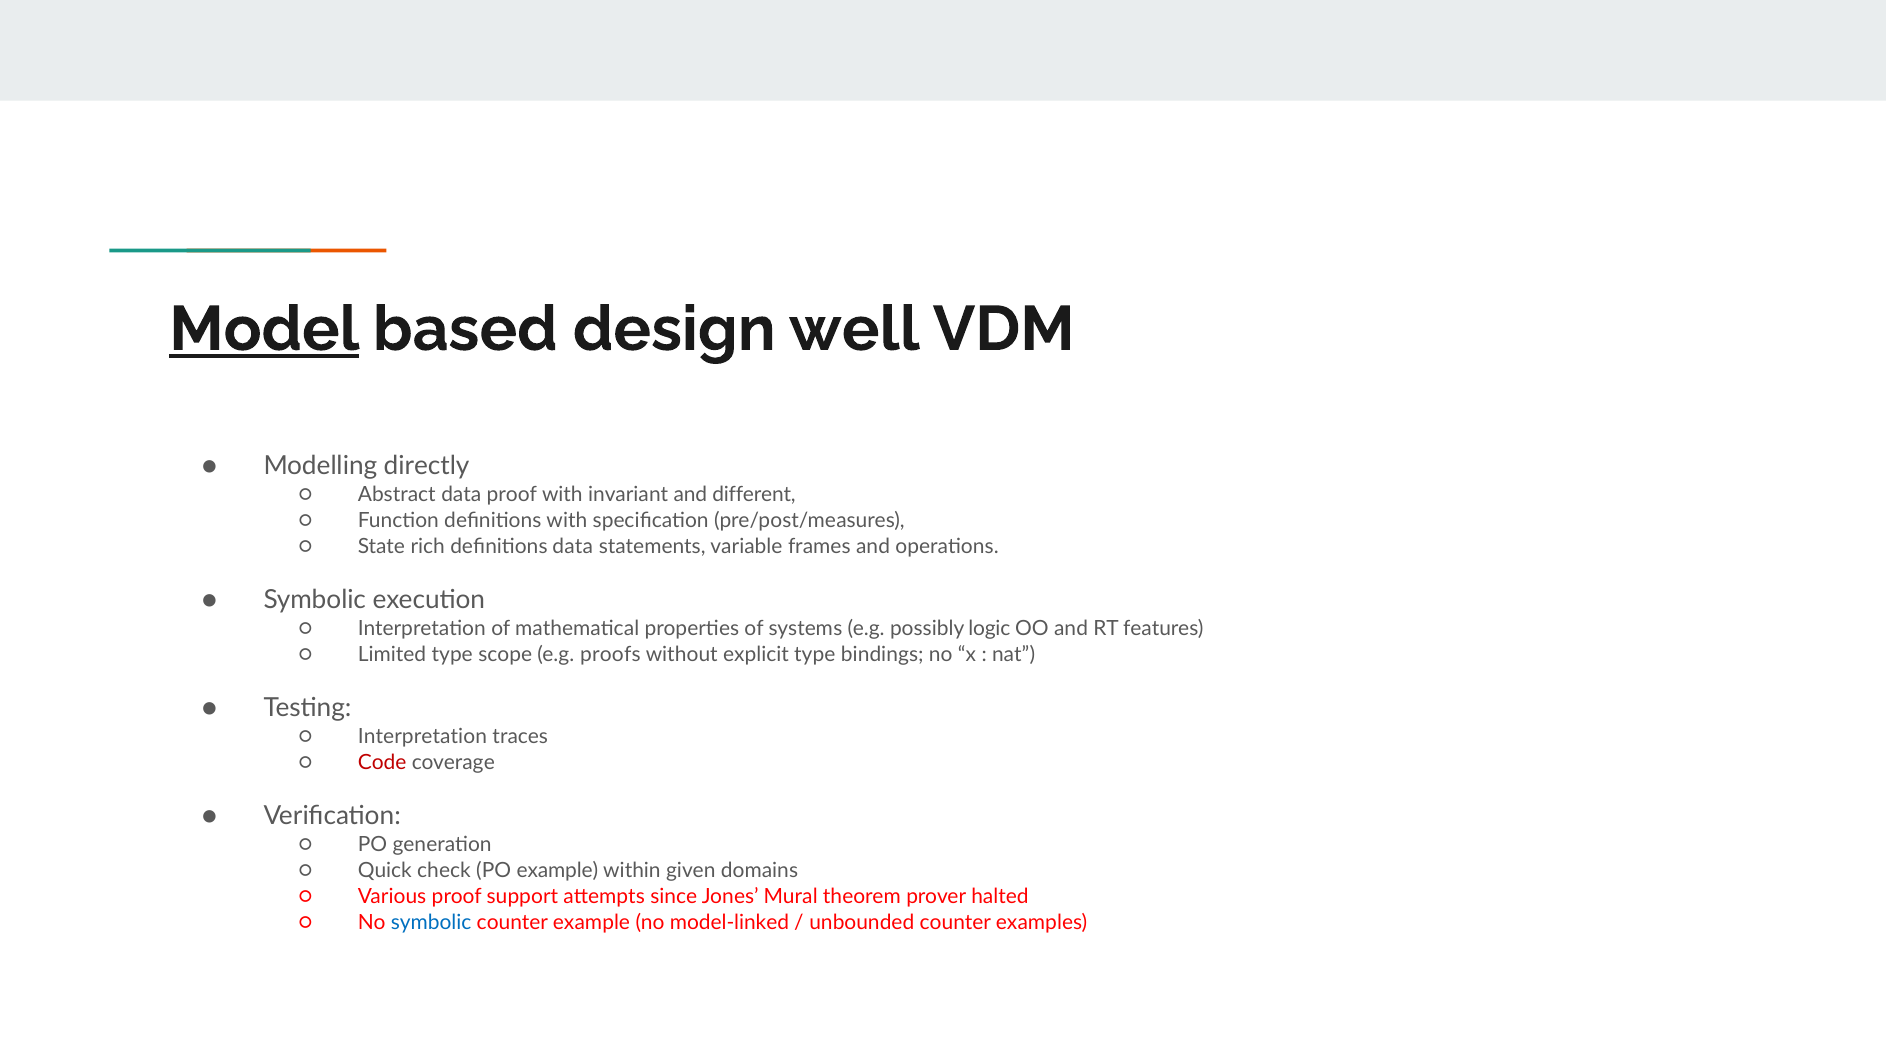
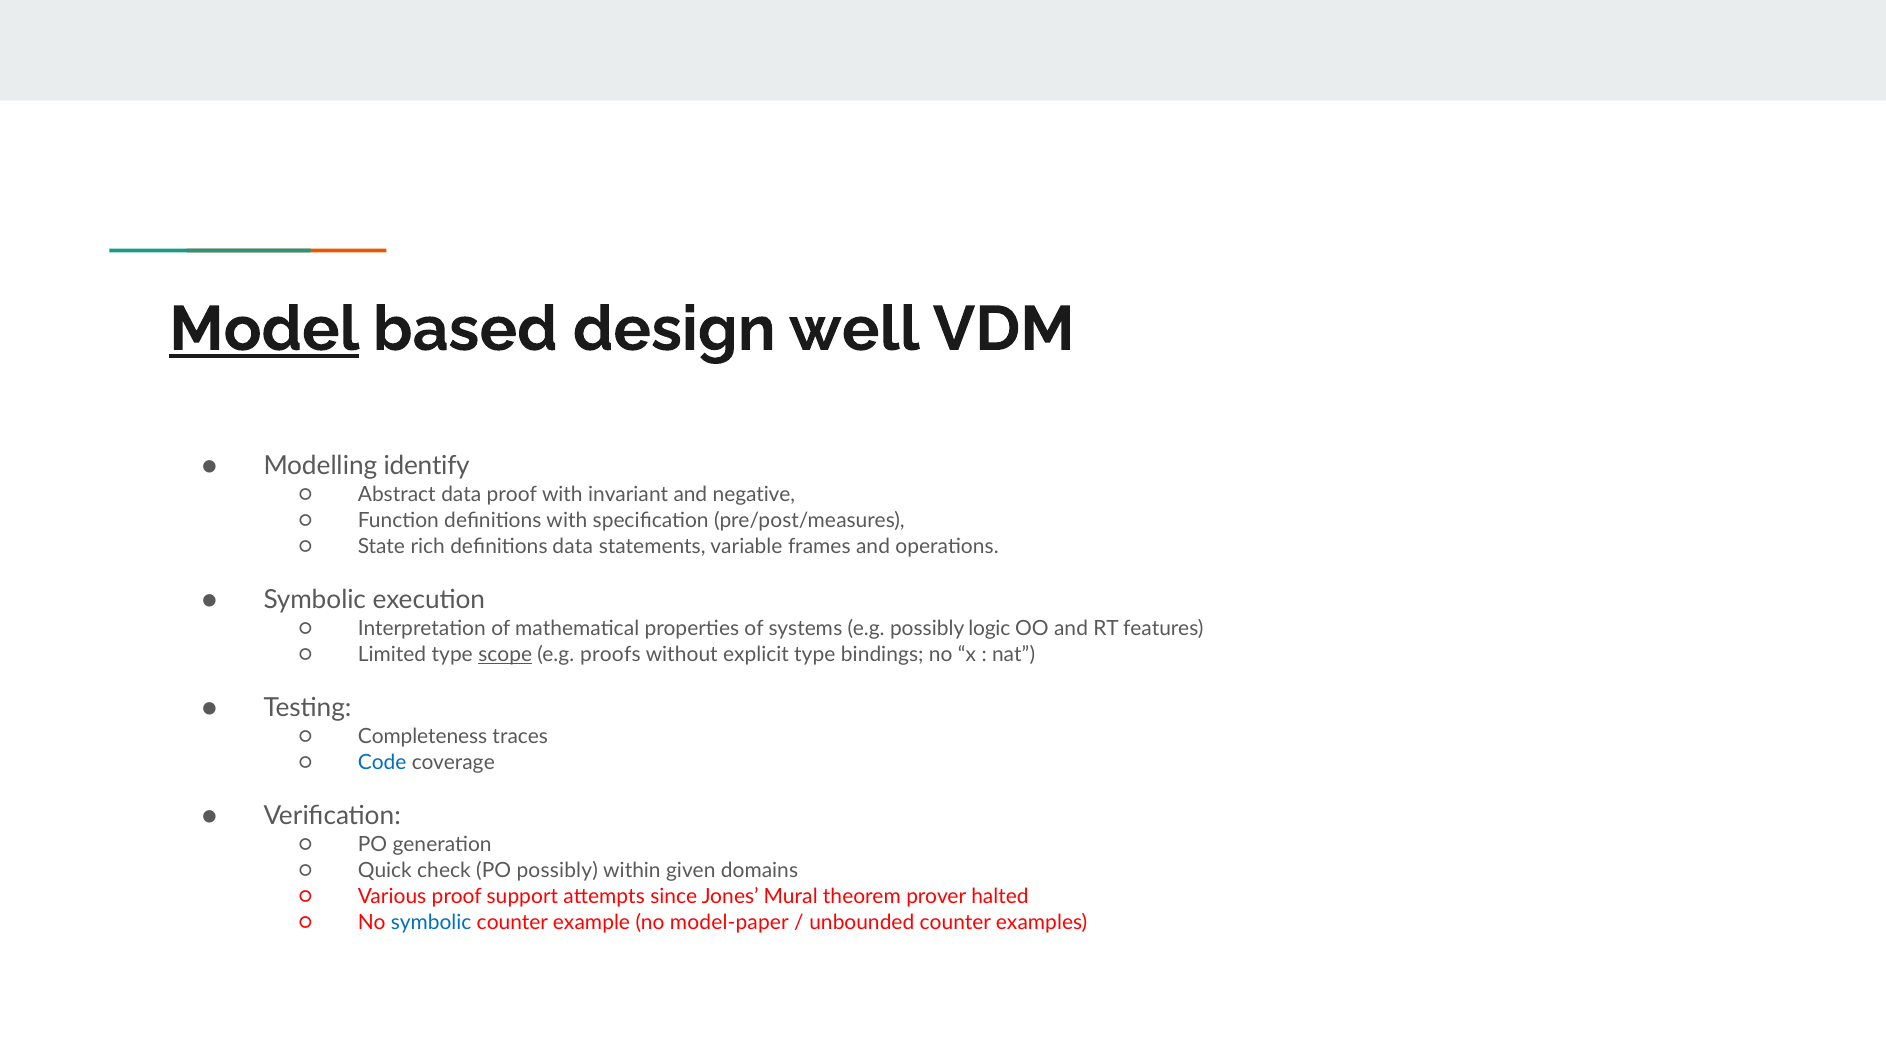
directly: directly -> identify (427, 466)
different: different -> negative (754, 495)
scope underline: none -> present (505, 655)
Interpretation: Interpretation -> Completeness (423, 737)
Code colour: red -> blue (382, 763)
PO example: example -> possibly (557, 871)
model-linked: model-linked -> model-paper (729, 923)
